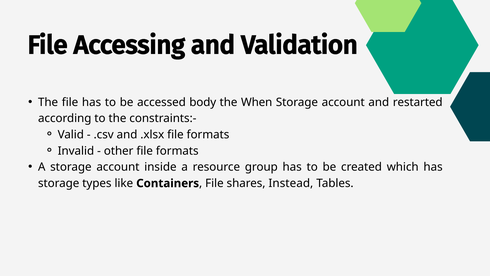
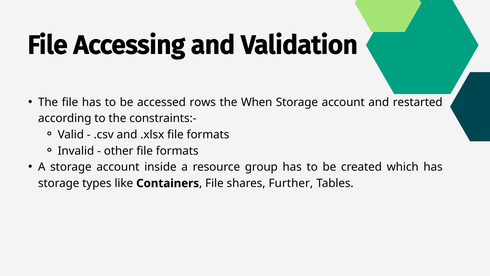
body: body -> rows (203, 102)
Instead: Instead -> Further (291, 183)
